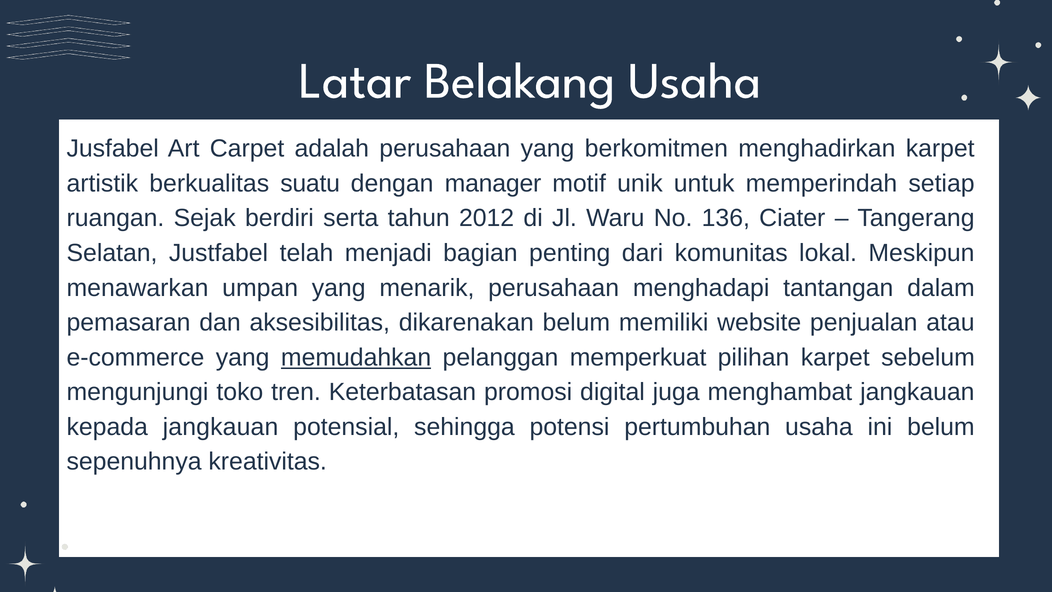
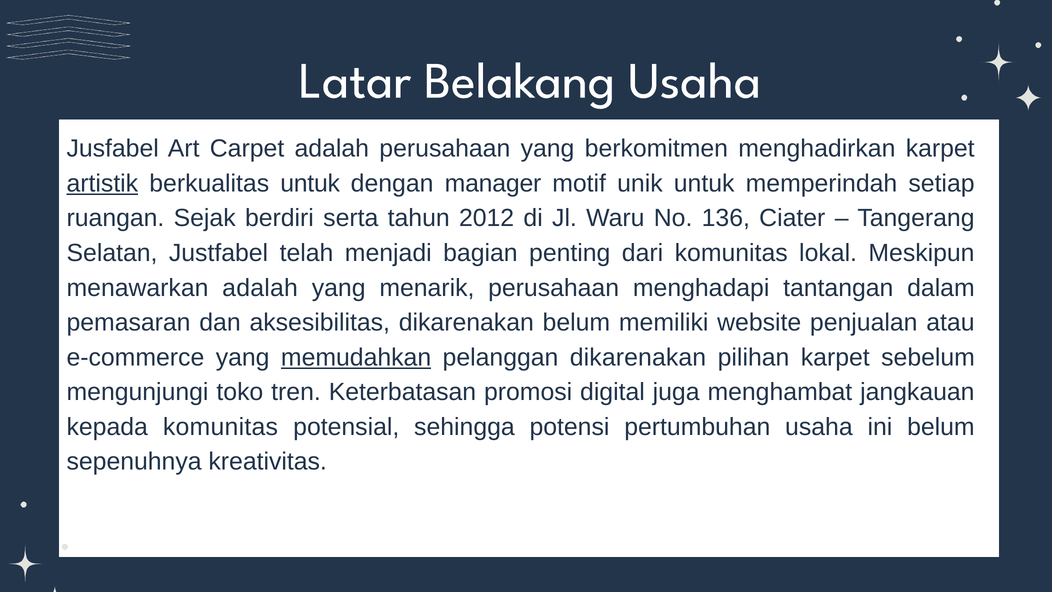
artistik underline: none -> present (102, 183)
berkualitas suatu: suatu -> untuk (310, 183)
menawarkan umpan: umpan -> adalah (260, 288)
pelanggan memperkuat: memperkuat -> dikarenakan (638, 357)
kepada jangkauan: jangkauan -> komunitas (220, 427)
